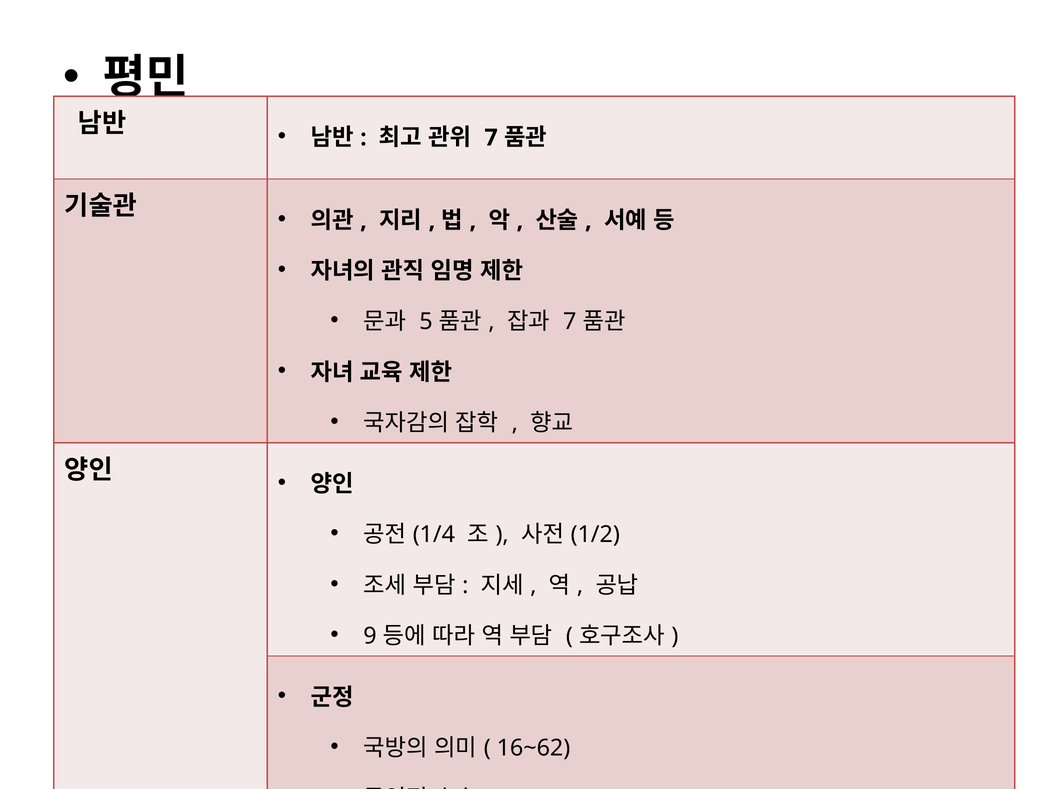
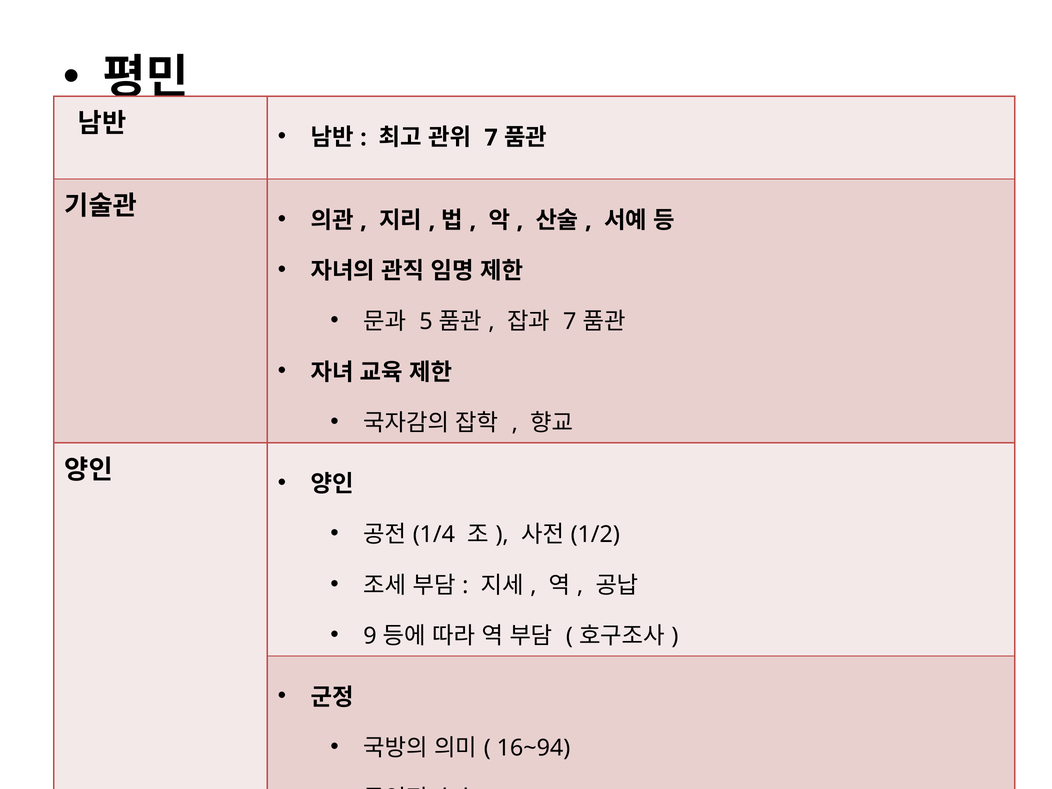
16~62: 16~62 -> 16~94 (533, 748)
